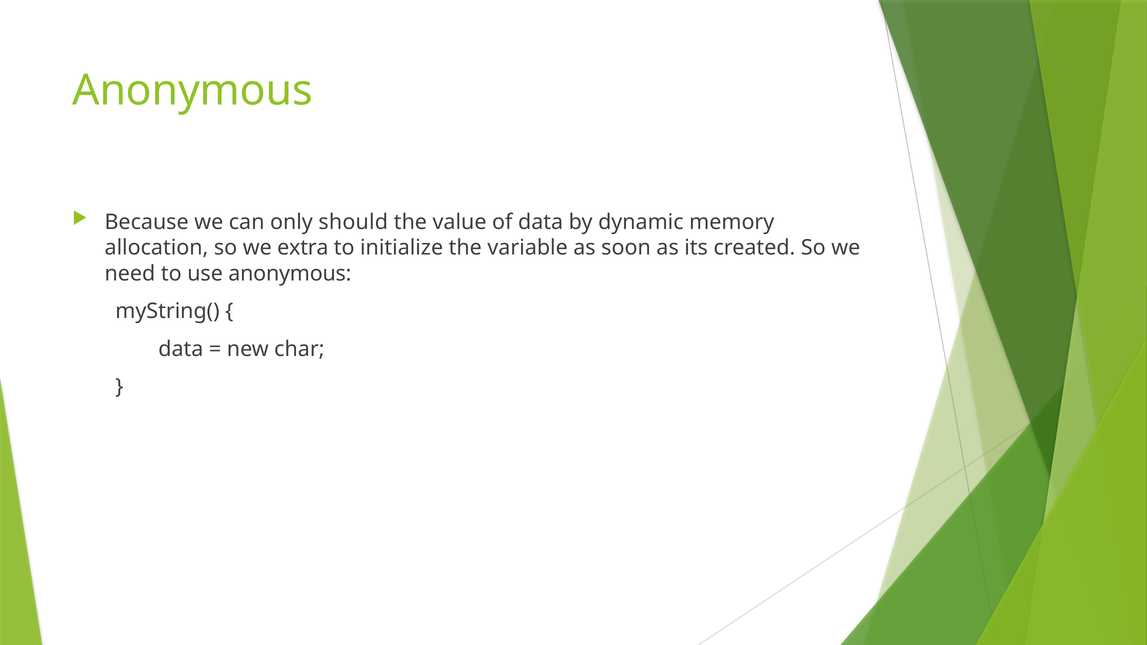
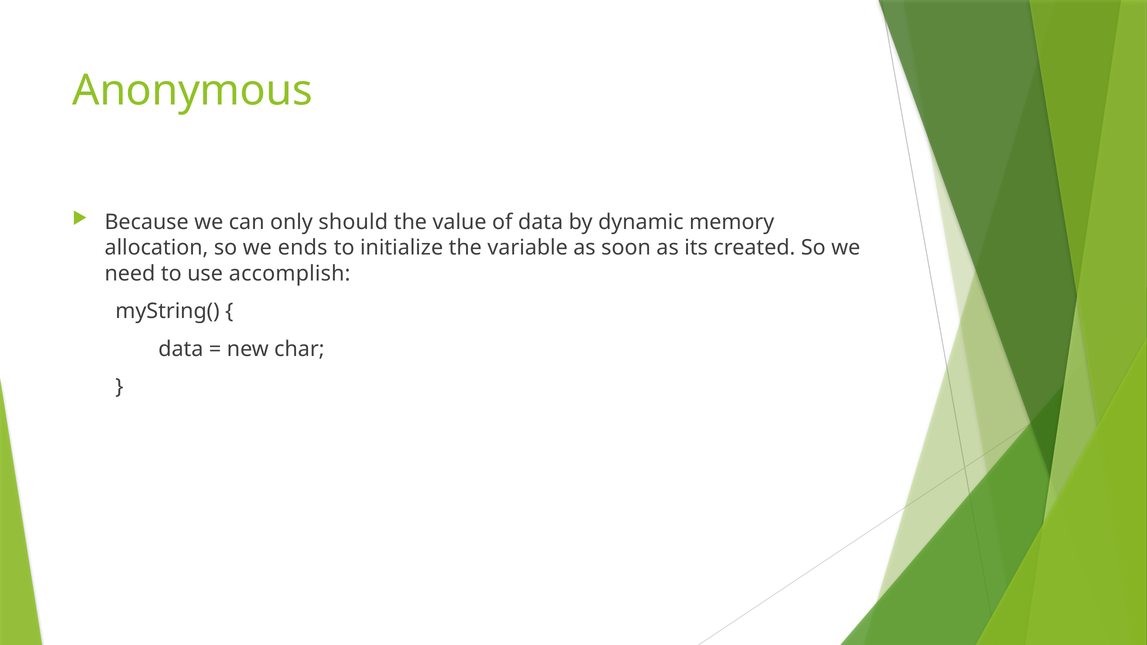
extra: extra -> ends (303, 248)
use anonymous: anonymous -> accomplish (290, 274)
